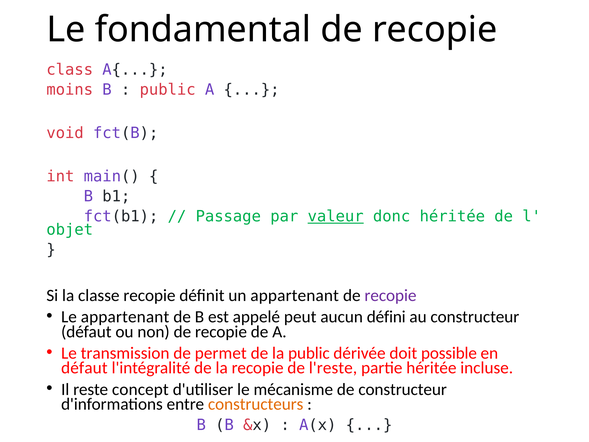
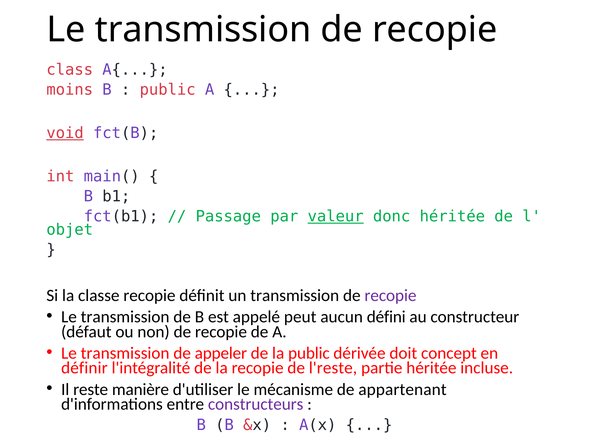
fondamental: fondamental -> transmission (203, 30)
void underline: none -> present (65, 133)
un appartenant: appartenant -> transmission (295, 295)
appartenant: appartenant -> transmission (125, 317)
permet: permet -> appeler (221, 353)
possible: possible -> concept (449, 353)
défaut: défaut -> définir (84, 368)
concept: concept -> manière (141, 389)
de constructeur: constructeur -> appartenant (402, 389)
constructeurs colour: orange -> purple (256, 404)
